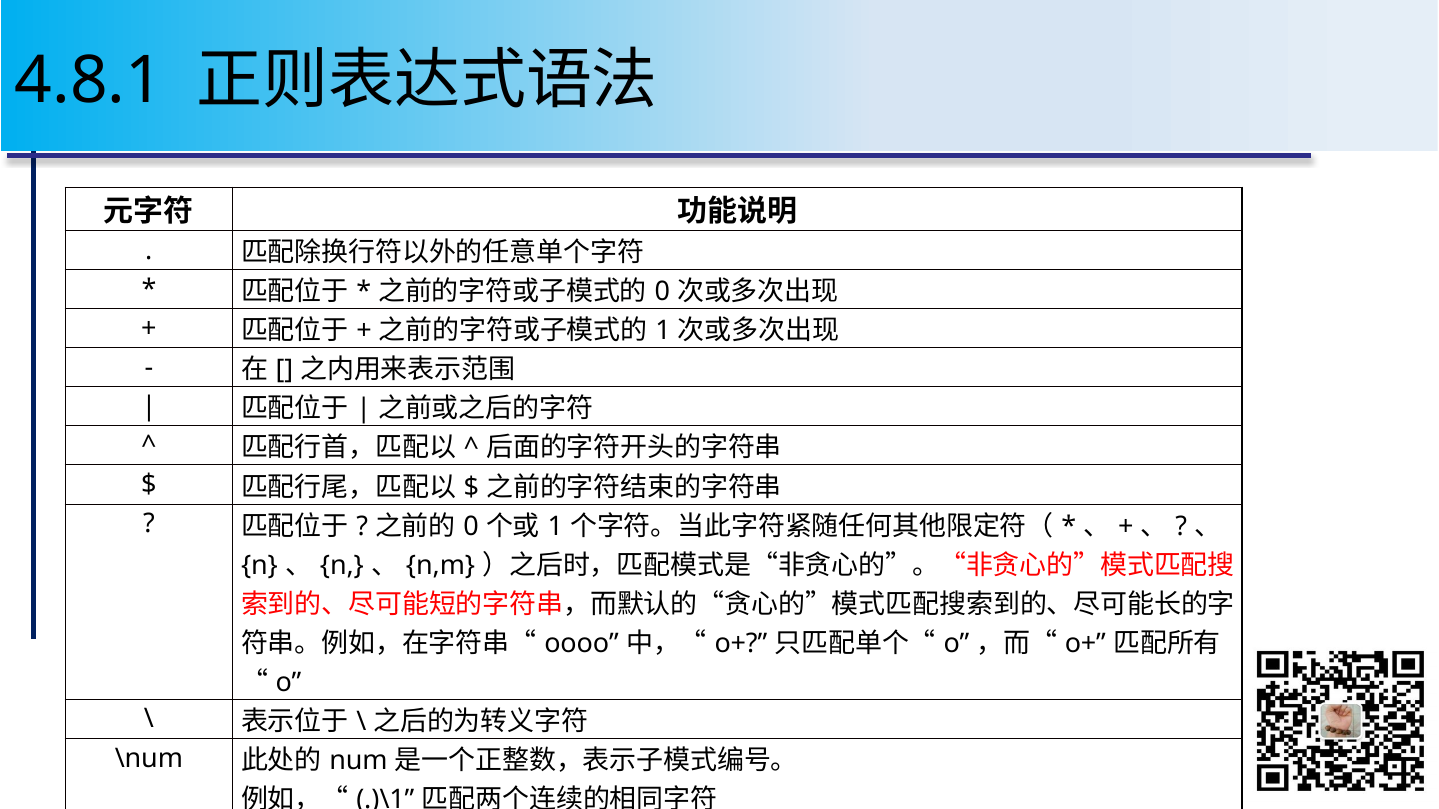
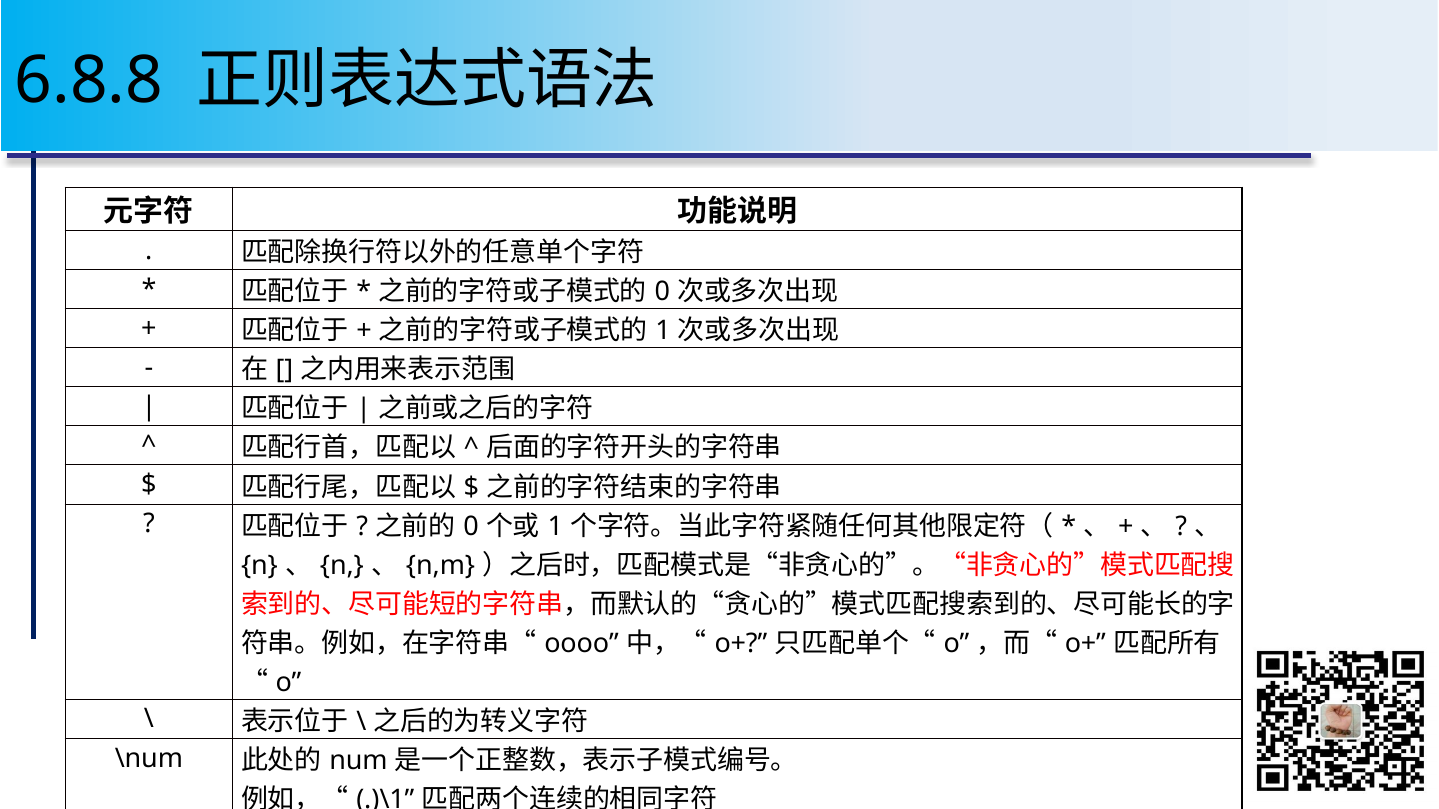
4.8.1: 4.8.1 -> 6.8.8 (89, 80)
